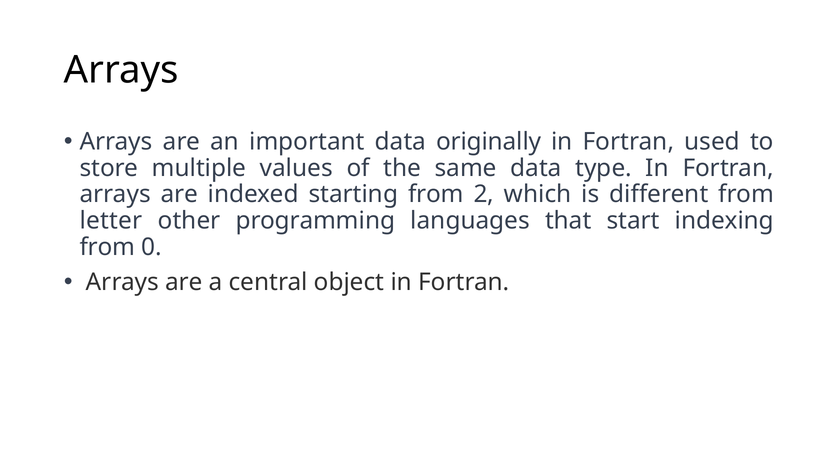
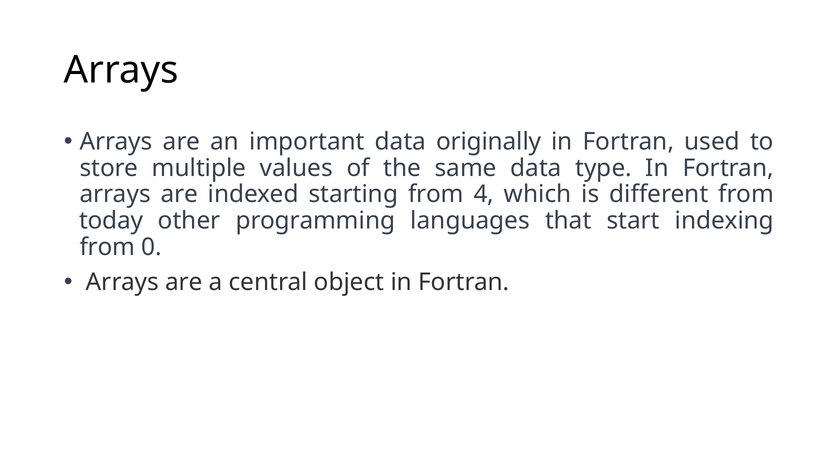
2: 2 -> 4 (484, 194)
letter: letter -> today (111, 221)
